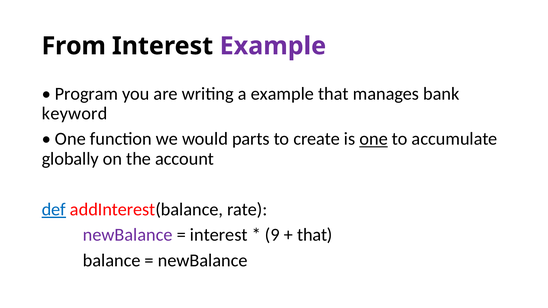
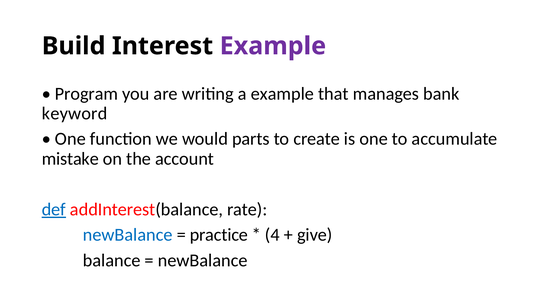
From: From -> Build (74, 46)
one underline: present -> none (374, 139)
globally: globally -> mistake (70, 159)
newBalance colour: purple -> blue (128, 235)
interest: interest -> practice (219, 235)
9: 9 -> 4 (272, 235)
that: that -> give (315, 235)
